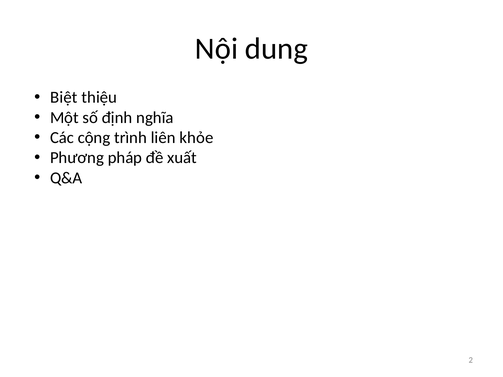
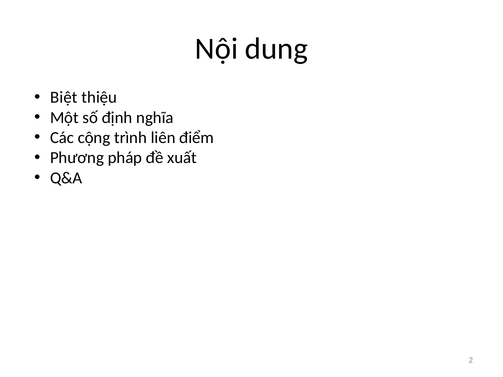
khỏe: khỏe -> điểm (197, 138)
